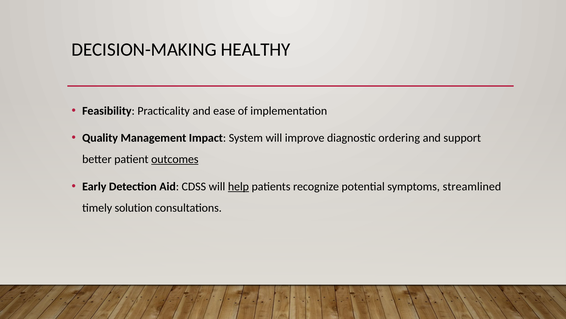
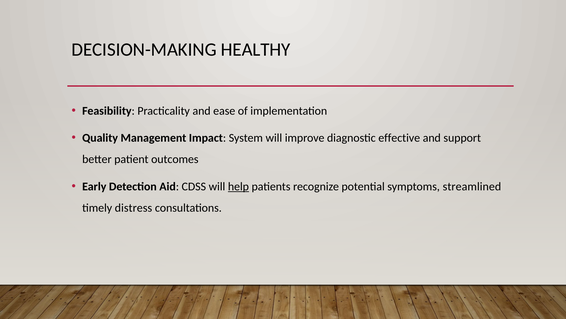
ordering: ordering -> effective (399, 138)
outcomes underline: present -> none (175, 159)
solution: solution -> distress (133, 207)
